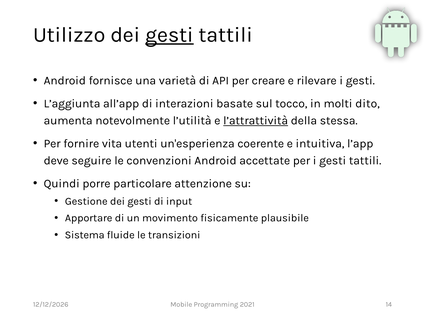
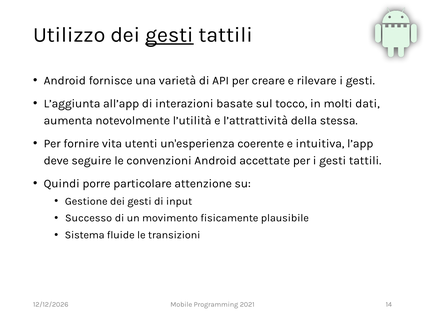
dito: dito -> dati (368, 103)
l’attrattività underline: present -> none (256, 121)
Apportare: Apportare -> Successo (89, 218)
